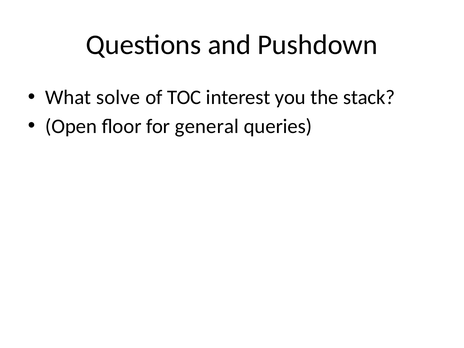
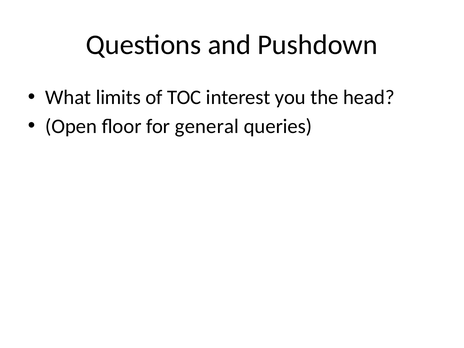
solve: solve -> limits (118, 97)
stack: stack -> head (369, 97)
